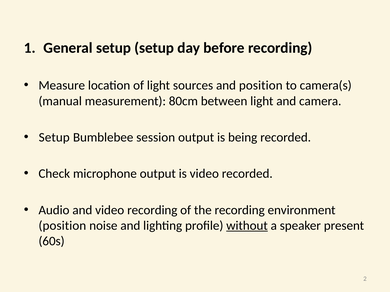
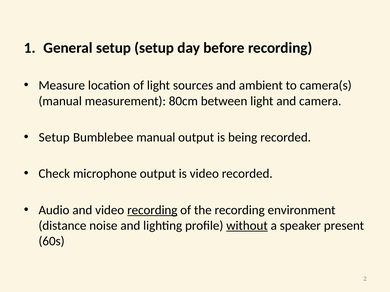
and position: position -> ambient (261, 86)
Bumblebee session: session -> manual (156, 138)
recording underline: none -> present (152, 210)
position: position -> distance (62, 226)
